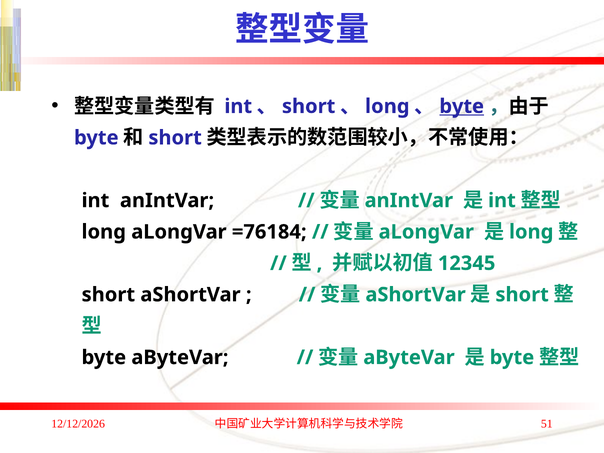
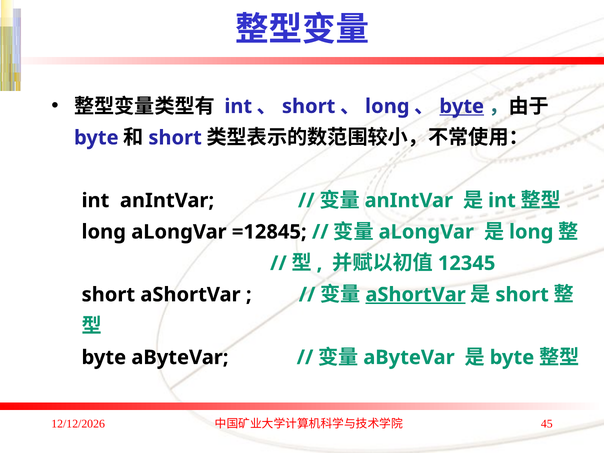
=76184: =76184 -> =12845 (269, 232)
aShortVar underline: none -> present (416, 295)
51: 51 -> 45 (547, 424)
